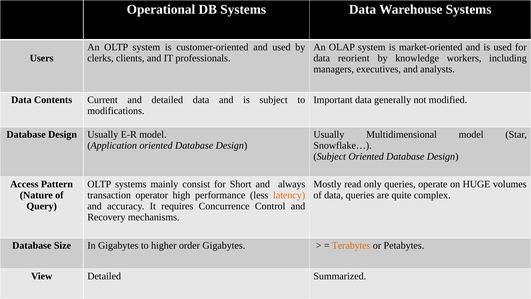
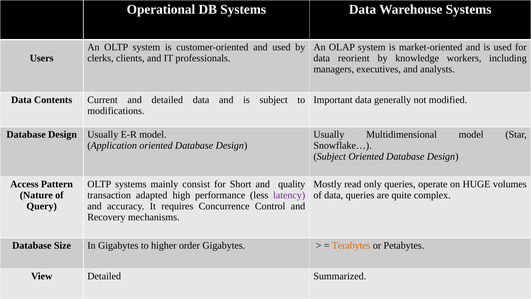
always: always -> quality (292, 184)
operator: operator -> adapted (152, 195)
latency colour: orange -> purple (289, 195)
